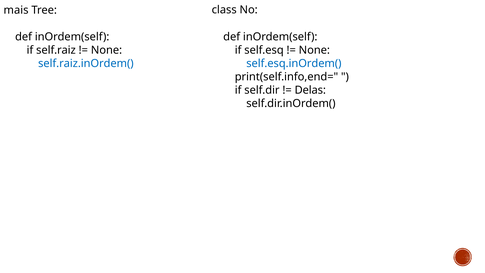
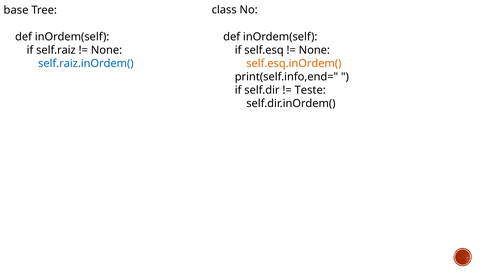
mais: mais -> base (16, 10)
self.esq.inOrdem( colour: blue -> orange (294, 63)
Delas: Delas -> Teste (310, 90)
